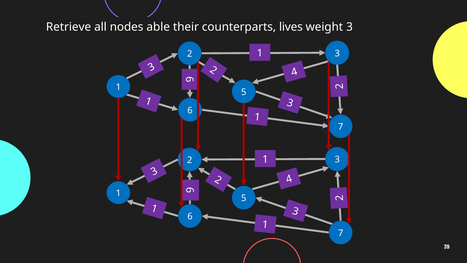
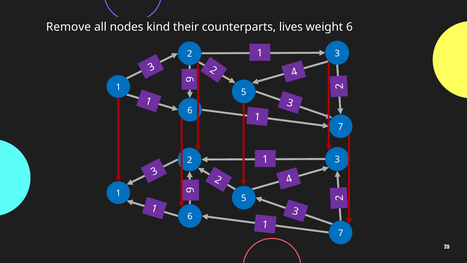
Retrieve: Retrieve -> Remove (69, 27)
able: able -> kind (158, 27)
weight 3: 3 -> 6 (349, 27)
